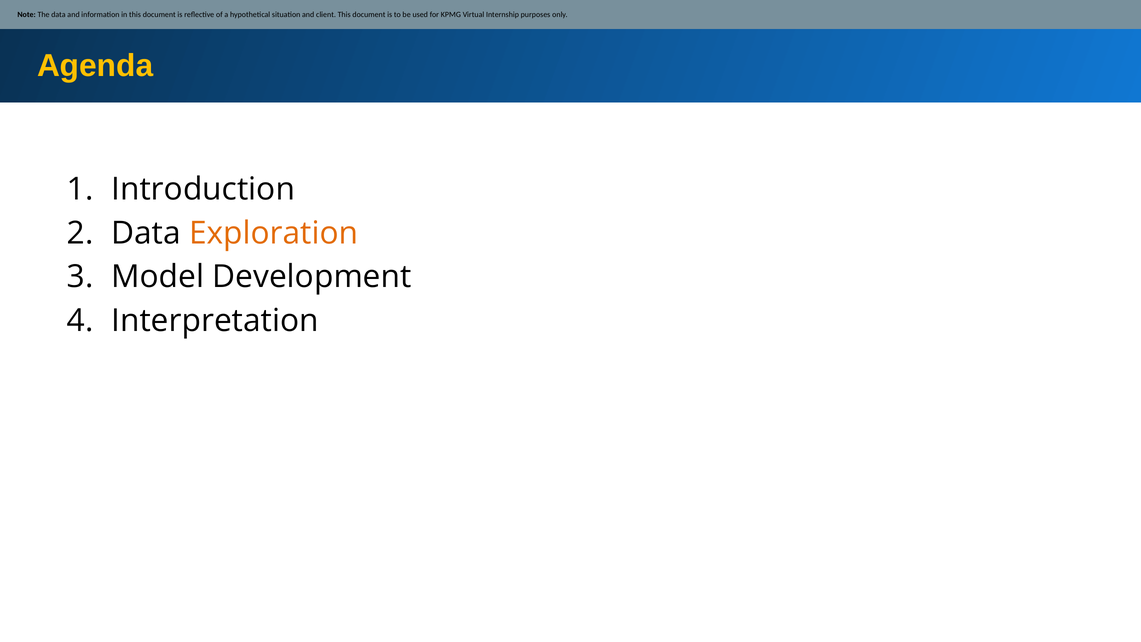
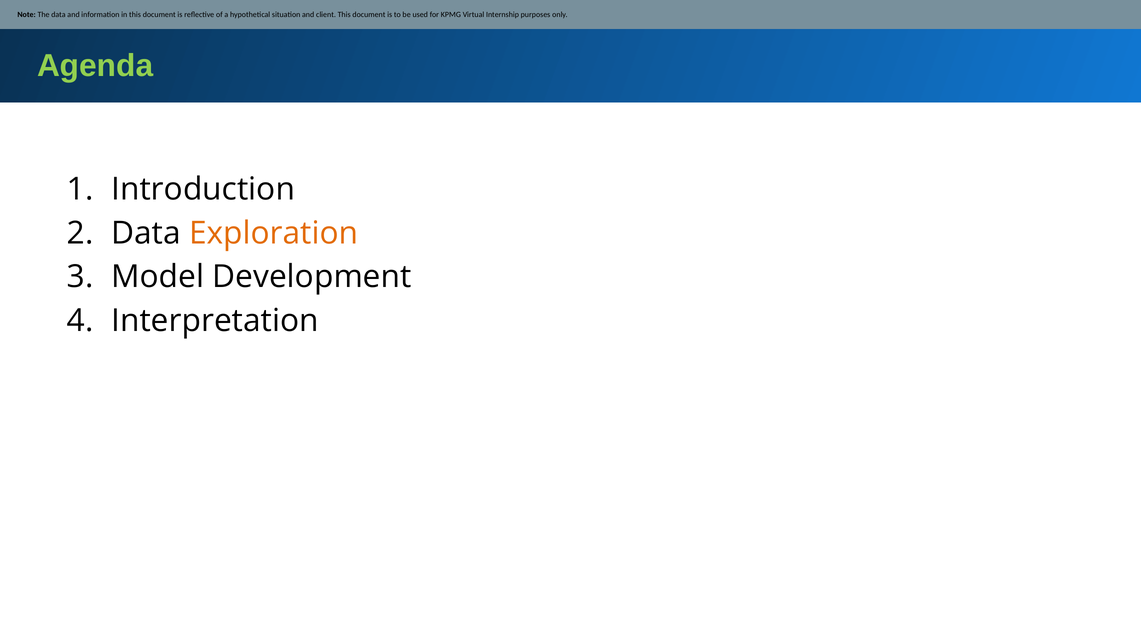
Agenda colour: yellow -> light green (95, 66)
